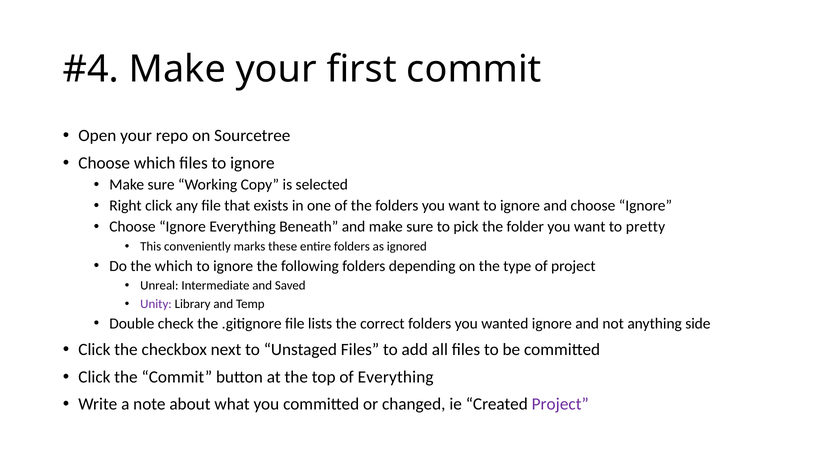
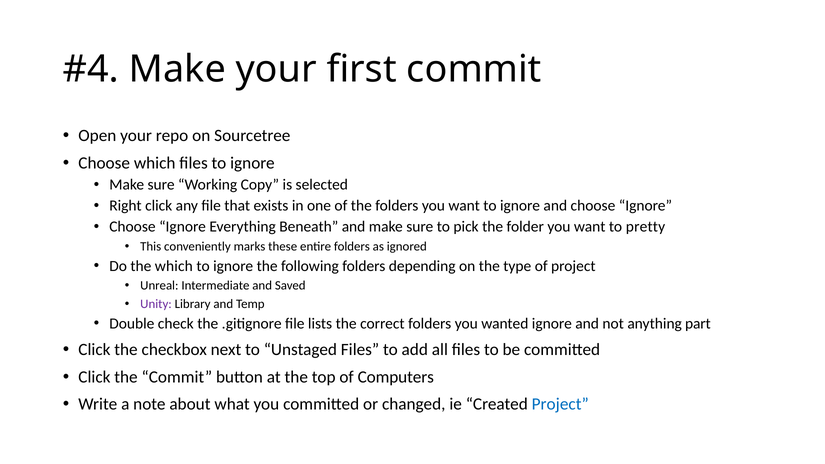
side: side -> part (698, 324)
of Everything: Everything -> Computers (396, 377)
Project colour: purple -> blue (560, 404)
